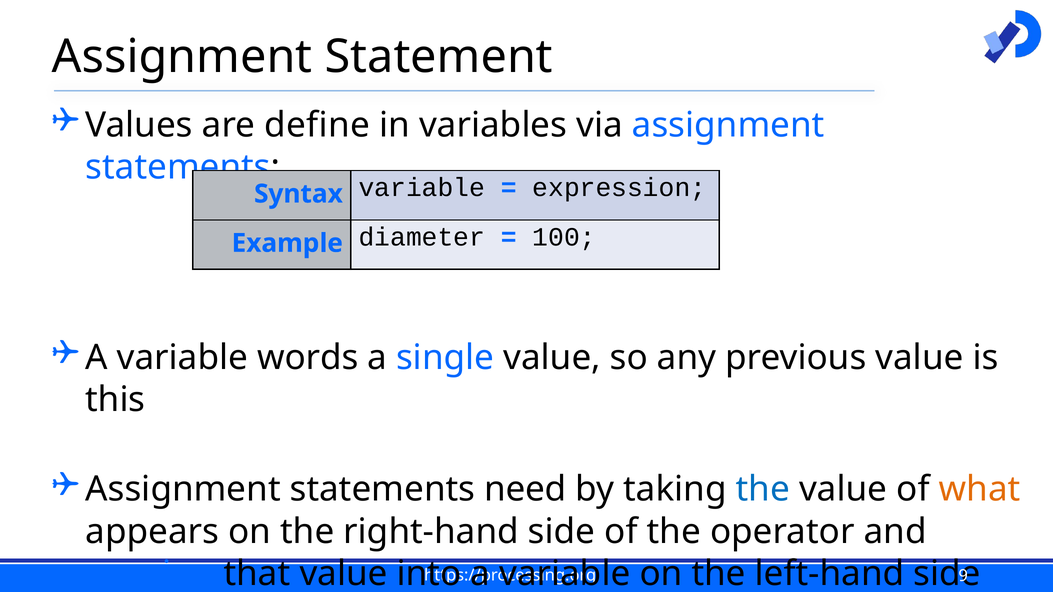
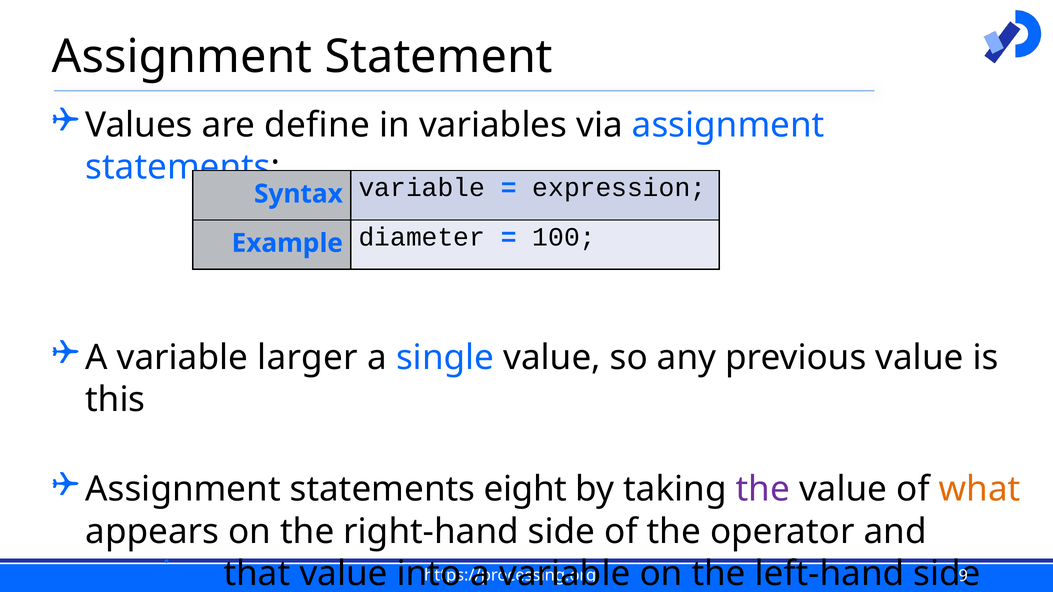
words: words -> larger (308, 358)
need: need -> eight (525, 490)
the colour: blue -> purple (763, 490)
